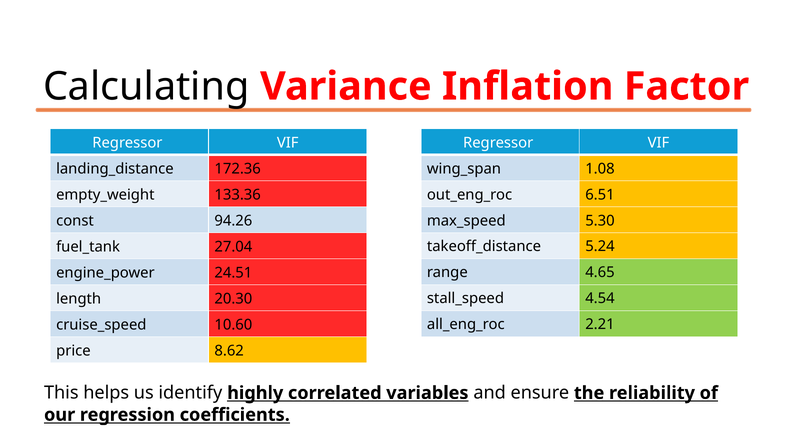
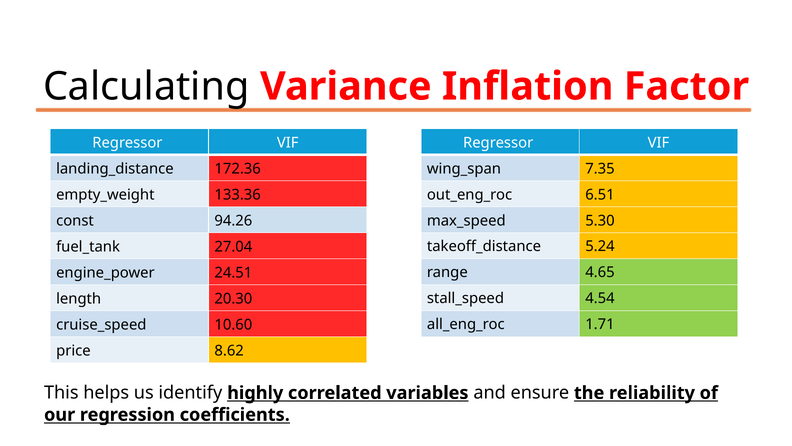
1.08: 1.08 -> 7.35 (600, 168)
2.21: 2.21 -> 1.71 (600, 324)
